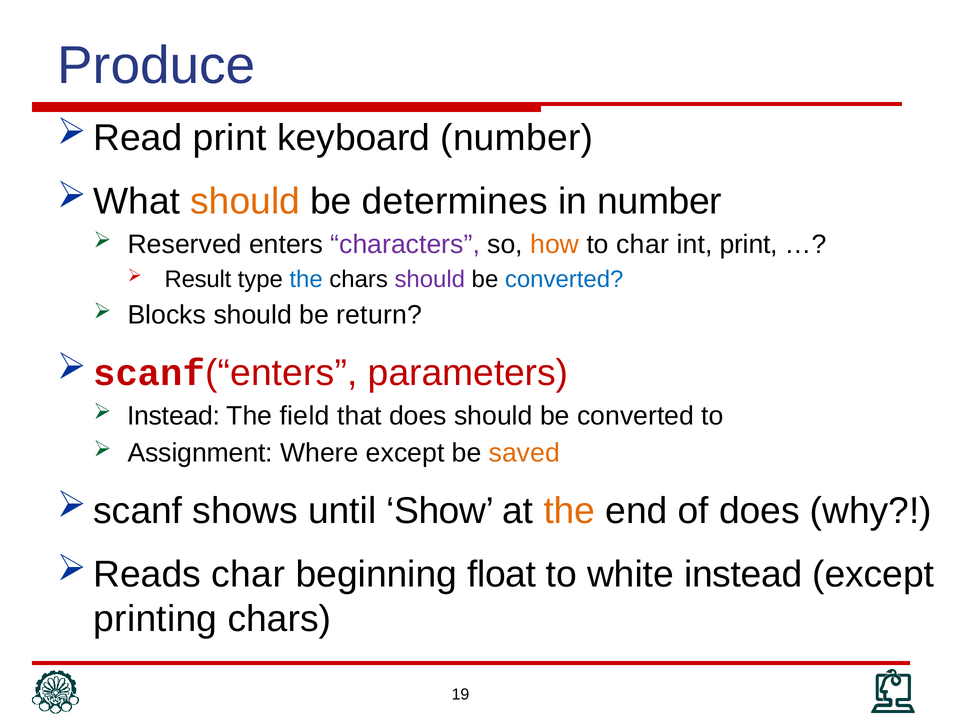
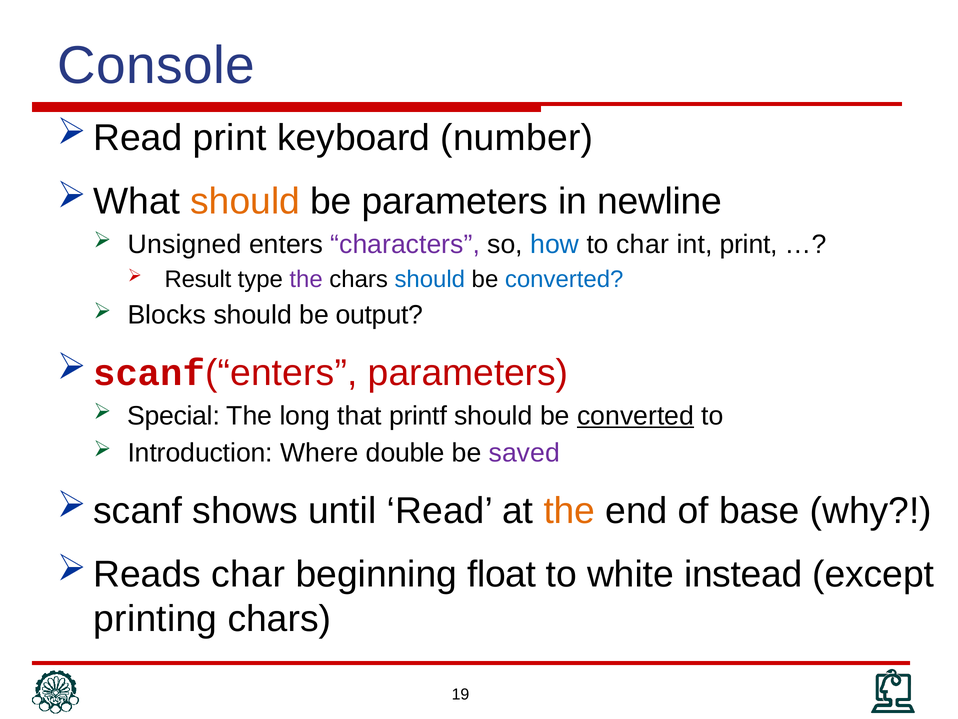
Produce: Produce -> Console (156, 66)
be determines: determines -> parameters (455, 201)
in number: number -> newline (660, 201)
Reserved: Reserved -> Unsigned (185, 244)
how colour: orange -> blue (555, 244)
the colour: blue -> purple (306, 279)
should colour: purple -> blue (430, 279)
return: return -> output (379, 315)
Instead: Instead -> Special (174, 416)
field: field -> long (305, 416)
that does: does -> printf (418, 416)
converted underline: none -> present (636, 416)
Assignment: Assignment -> Introduction (200, 453)
Where except: except -> double (405, 453)
saved colour: orange -> purple (524, 453)
Show: Show -> Read (440, 511)
of does: does -> base (759, 511)
